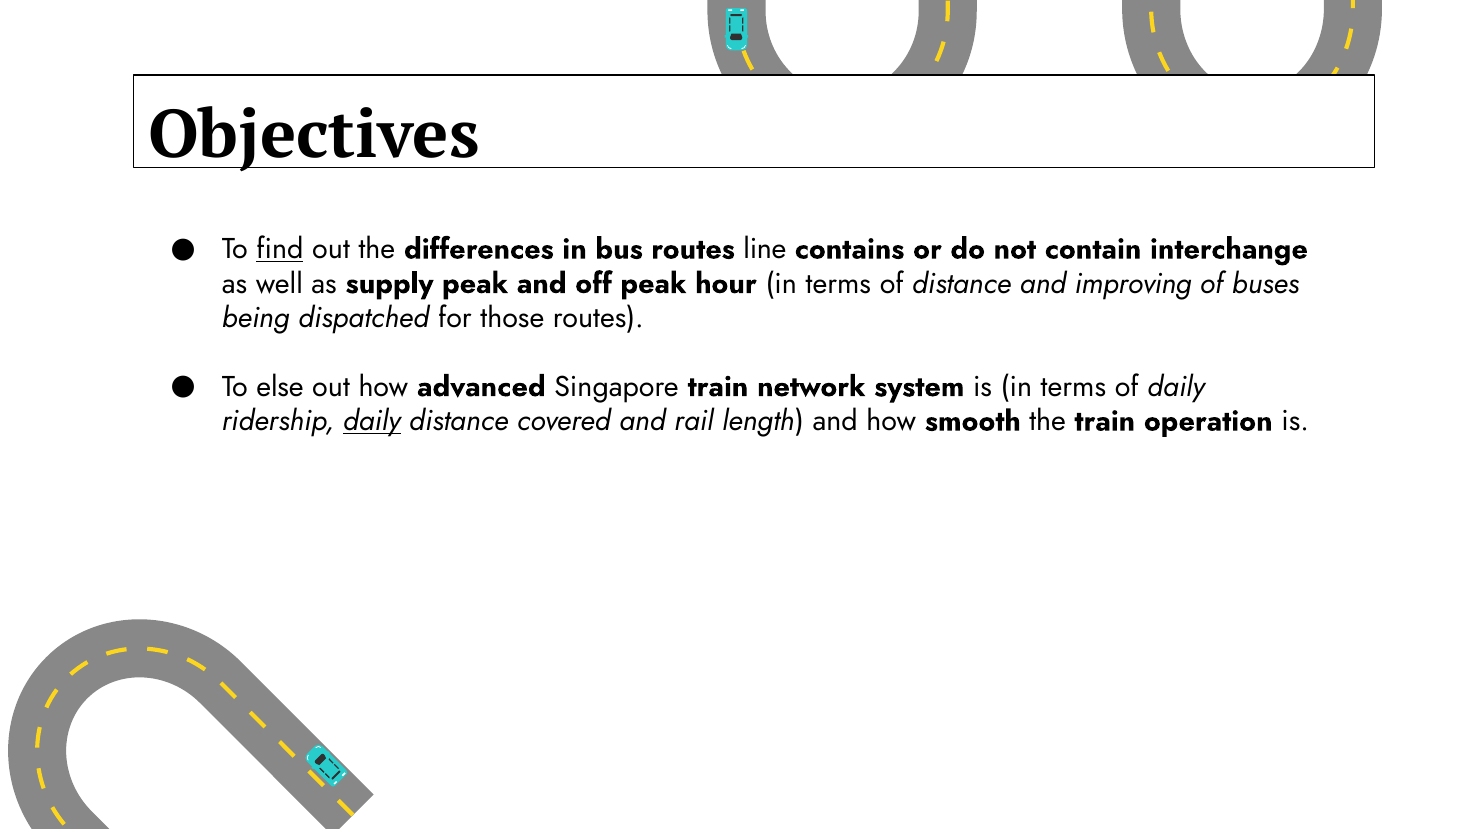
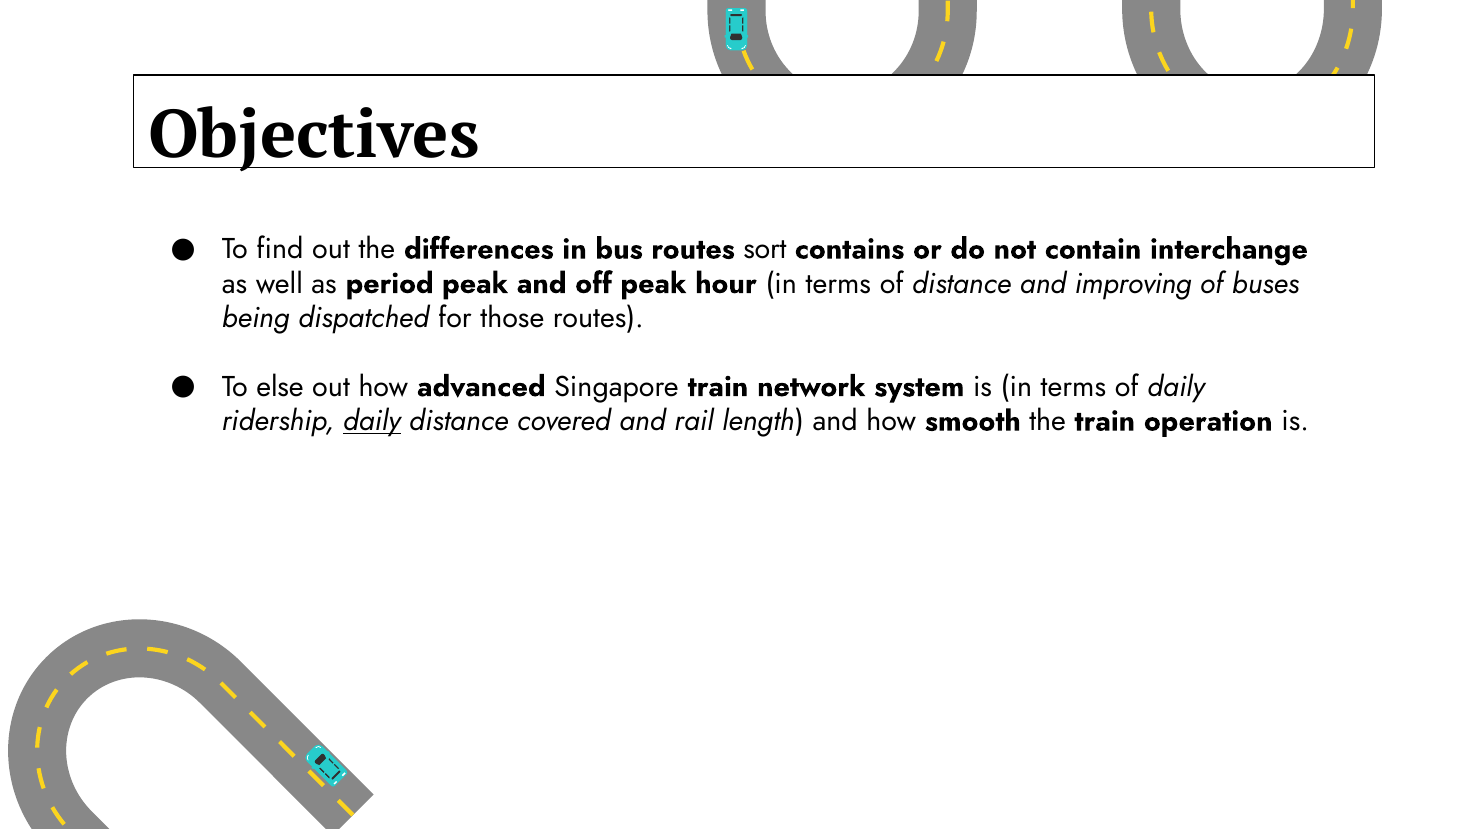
find underline: present -> none (280, 249)
line: line -> sort (765, 249)
supply: supply -> period (390, 283)
